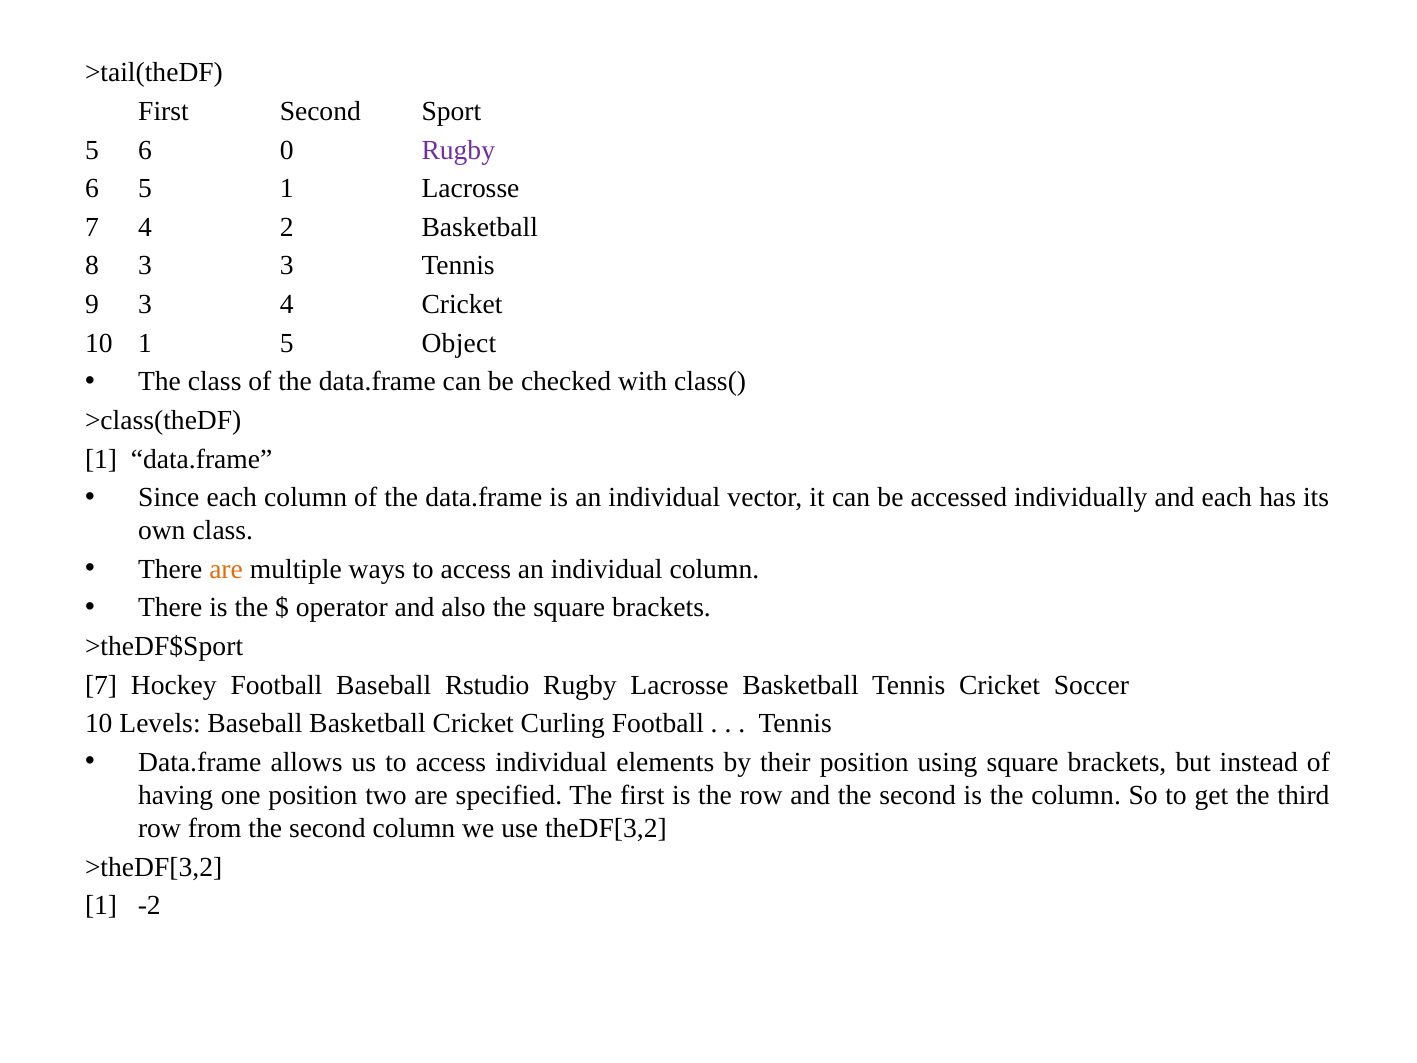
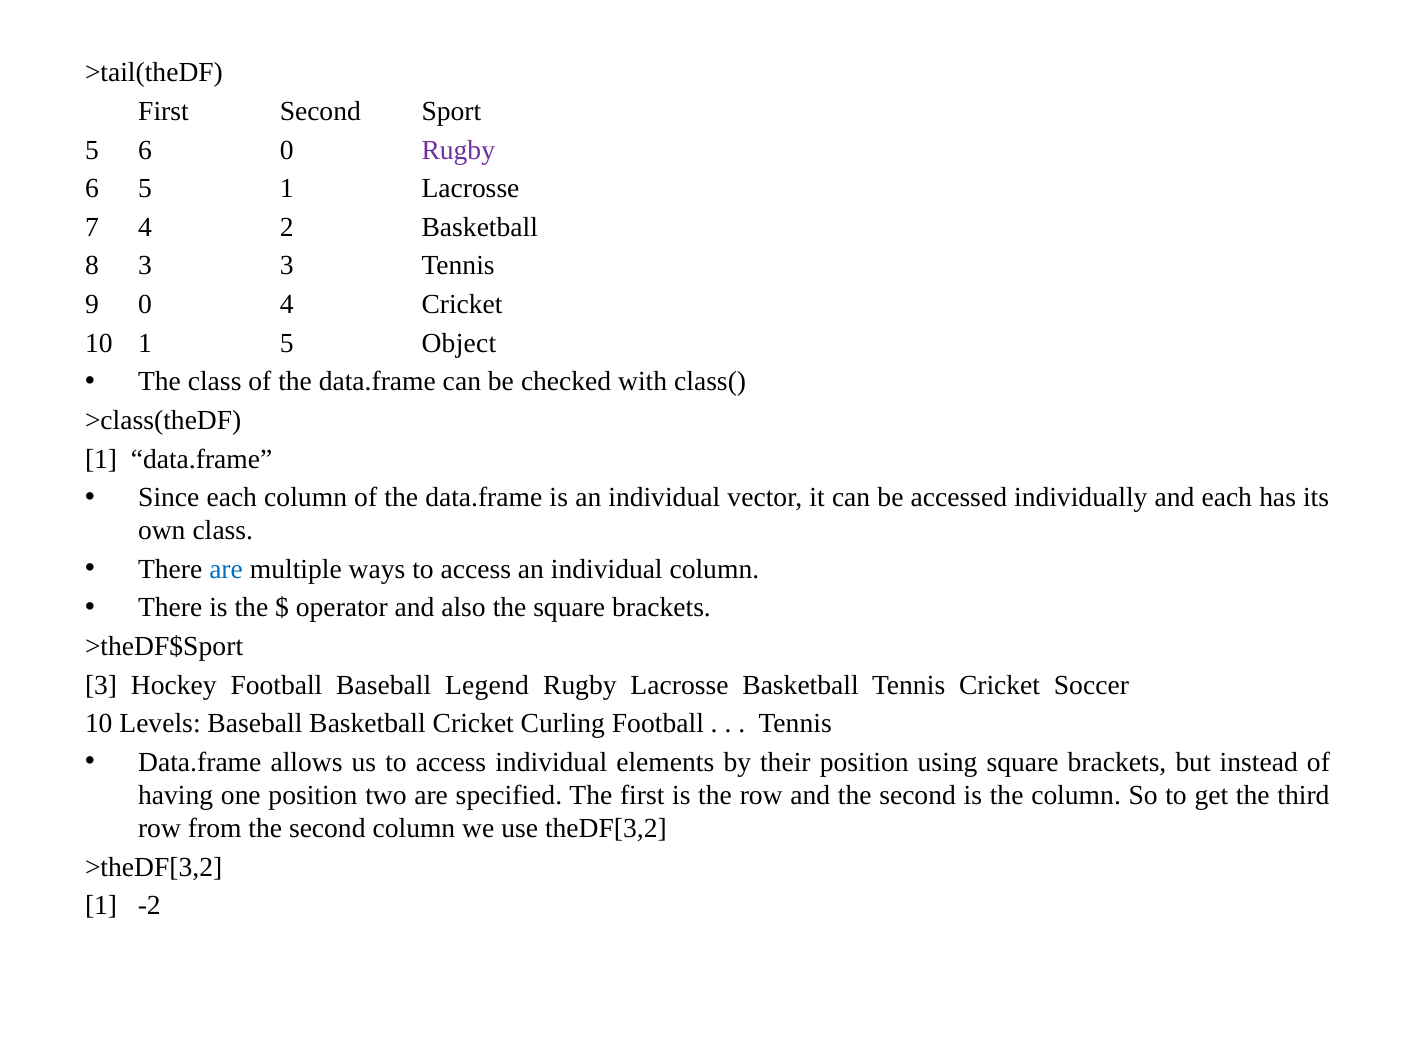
3: 3 -> 0 (145, 304)
are colour: orange -> blue (226, 569)
7: 7 -> 3 (101, 685)
Rstudio: Rstudio -> Legend (487, 685)
